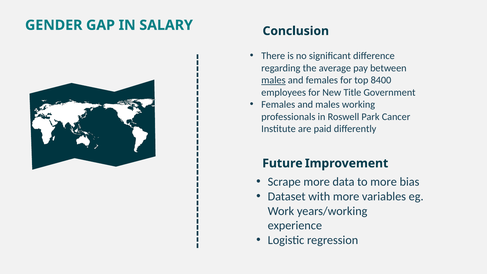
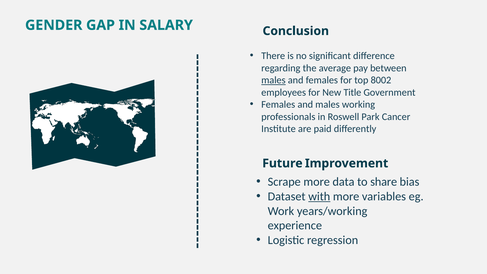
8400: 8400 -> 8002 (381, 80)
to more: more -> share (384, 182)
with underline: none -> present (319, 196)
